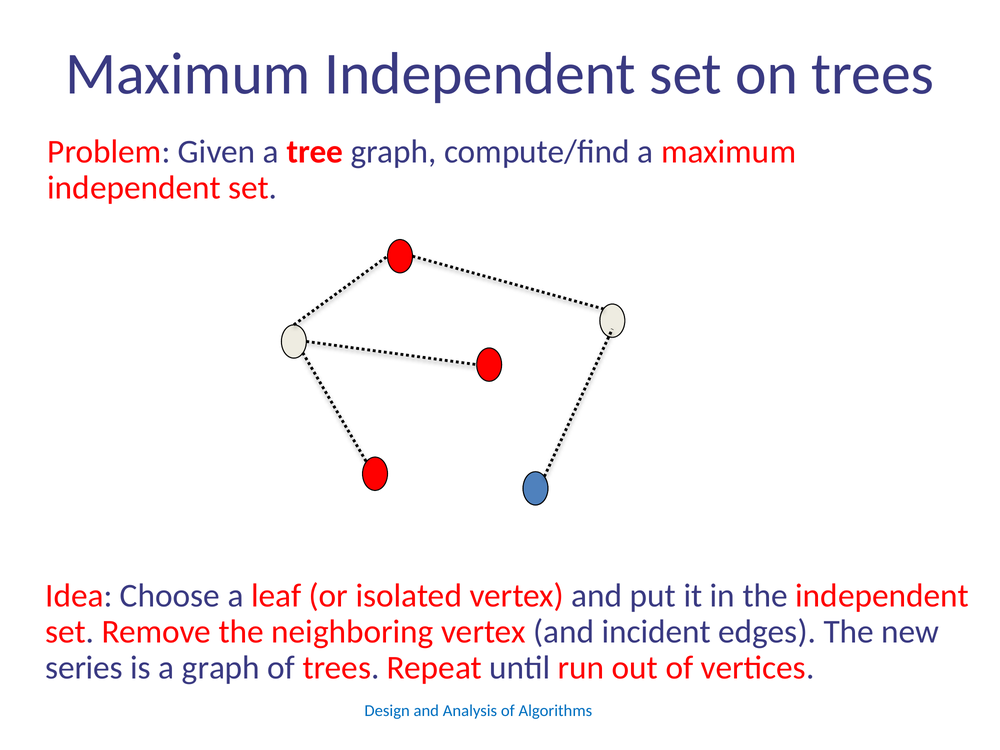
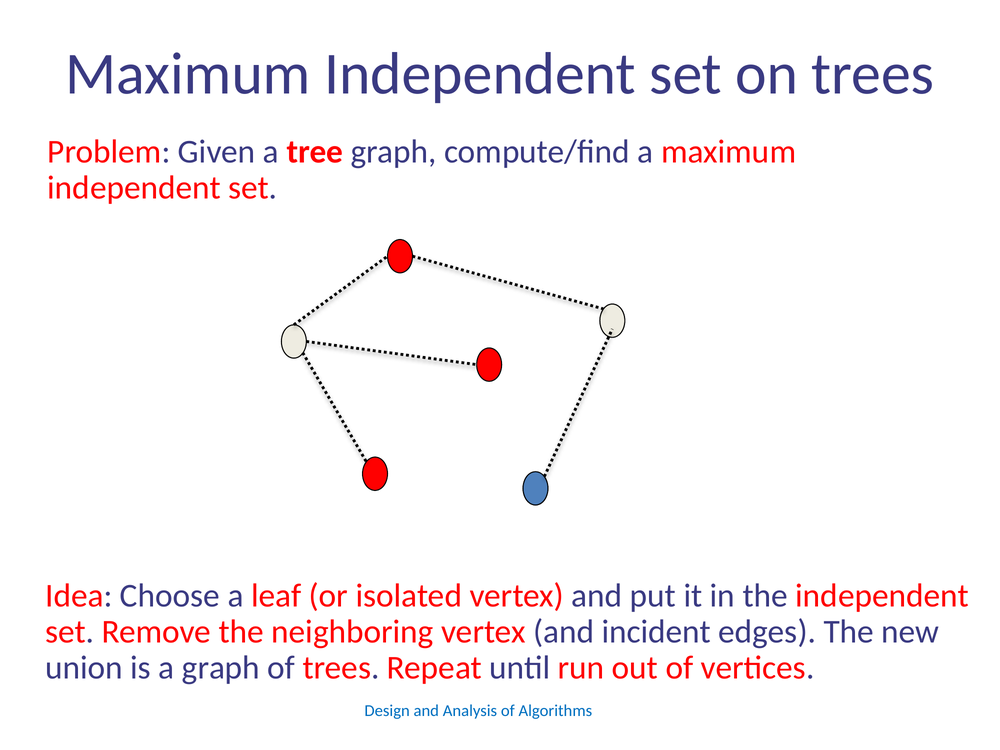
series: series -> union (84, 668)
